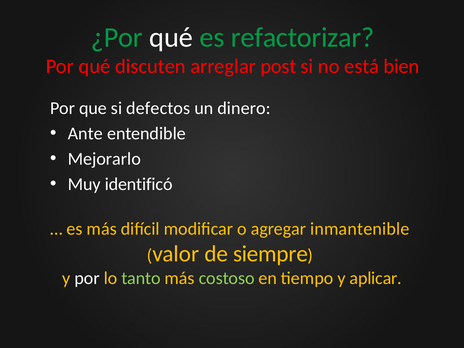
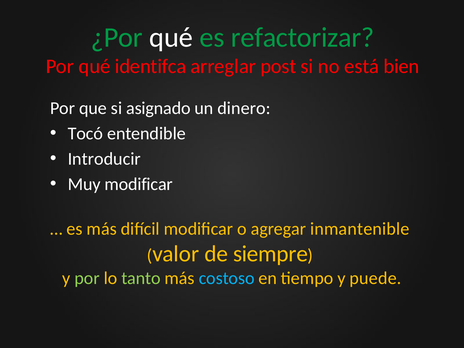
discuten: discuten -> identifca (151, 66)
defectos: defectos -> asignado (158, 108)
Ante: Ante -> Tocó (85, 134)
Mejorarlo: Mejorarlo -> Introducir (104, 159)
Muy identificó: identificó -> modificar (139, 184)
por colour: white -> light green (87, 278)
costoso colour: light green -> light blue (227, 278)
aplicar: aplicar -> puede (376, 278)
